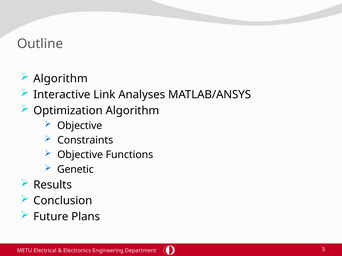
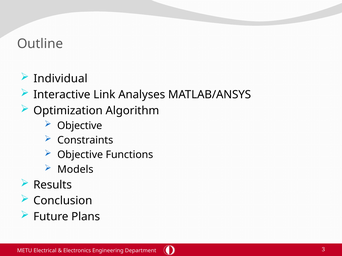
Algorithm: Algorithm -> Individual (61, 79)
Genetic: Genetic -> Models (75, 170)
